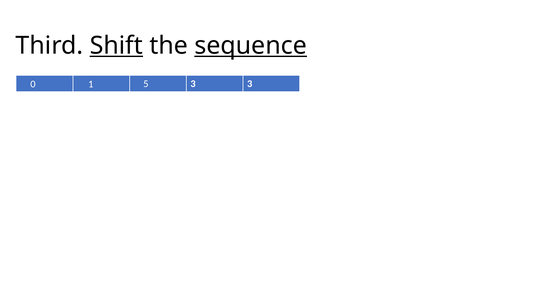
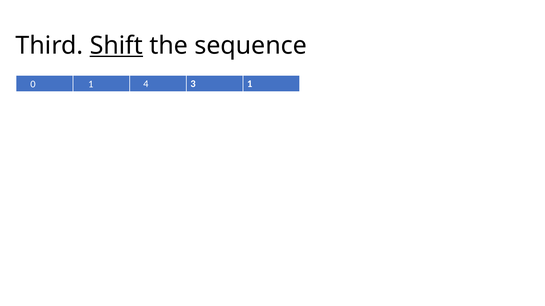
sequence underline: present -> none (251, 46)
3 3: 3 -> 1 (250, 84)
5: 5 -> 4 (146, 84)
